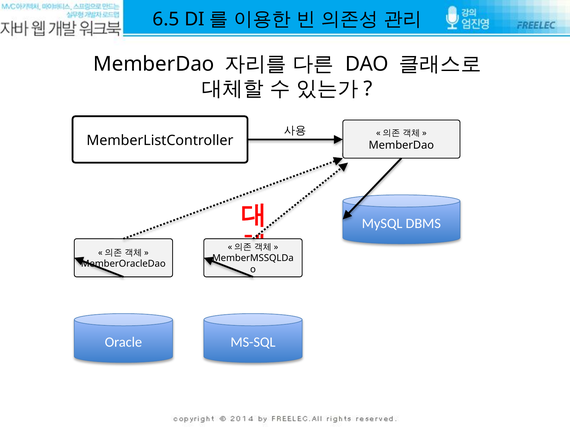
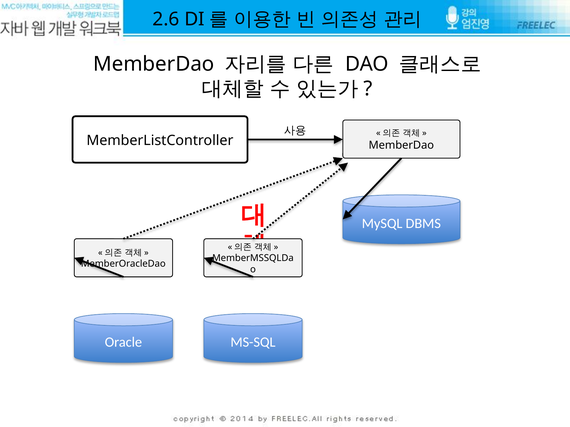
6.5: 6.5 -> 2.6 (166, 19)
